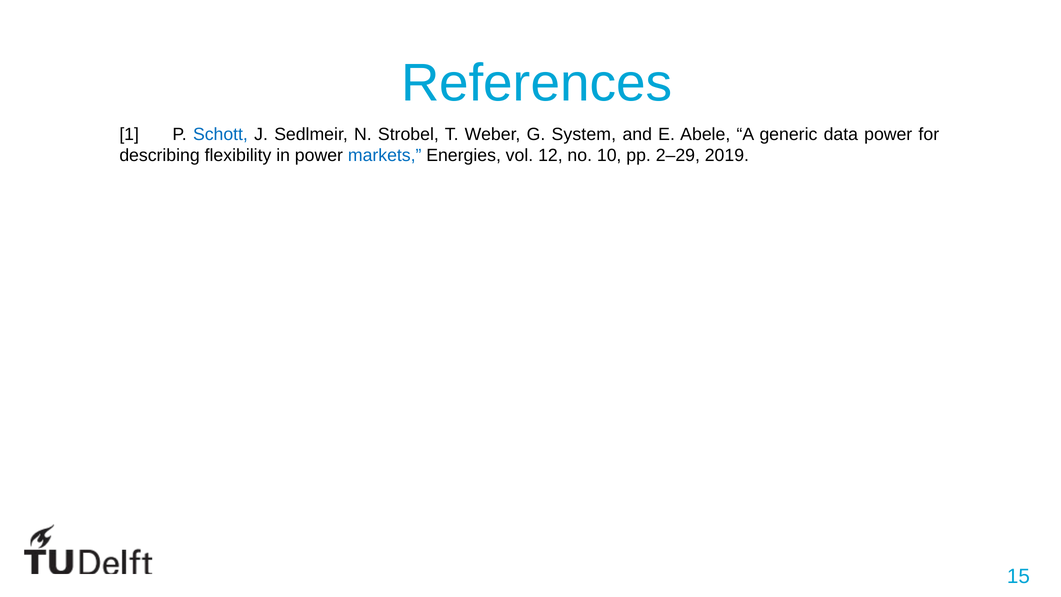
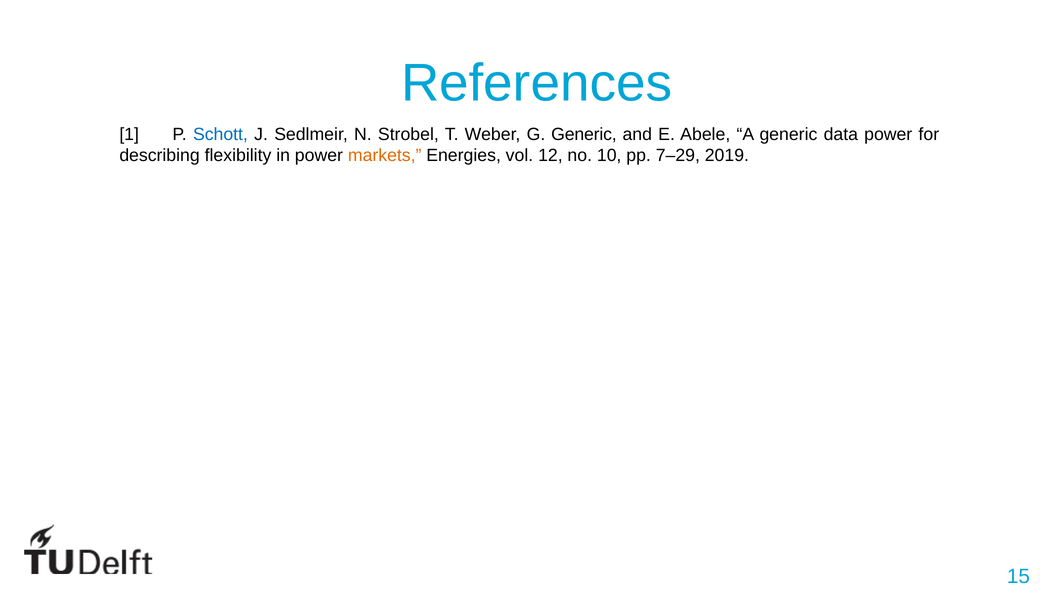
G System: System -> Generic (584, 134)
markets colour: blue -> orange (385, 155)
2–29: 2–29 -> 7–29 (678, 155)
